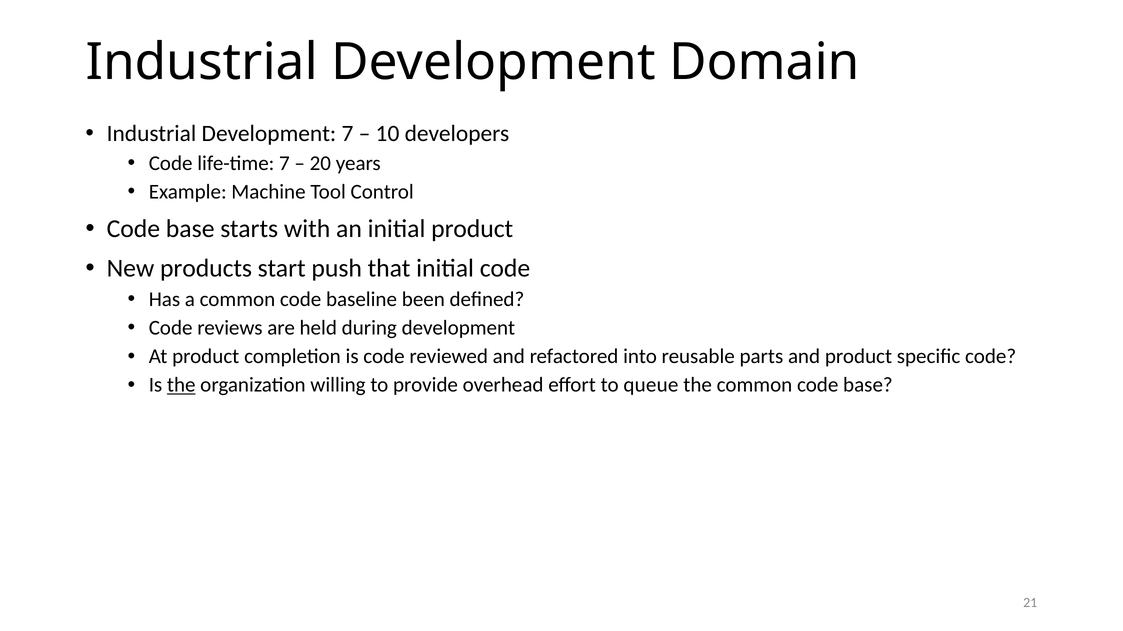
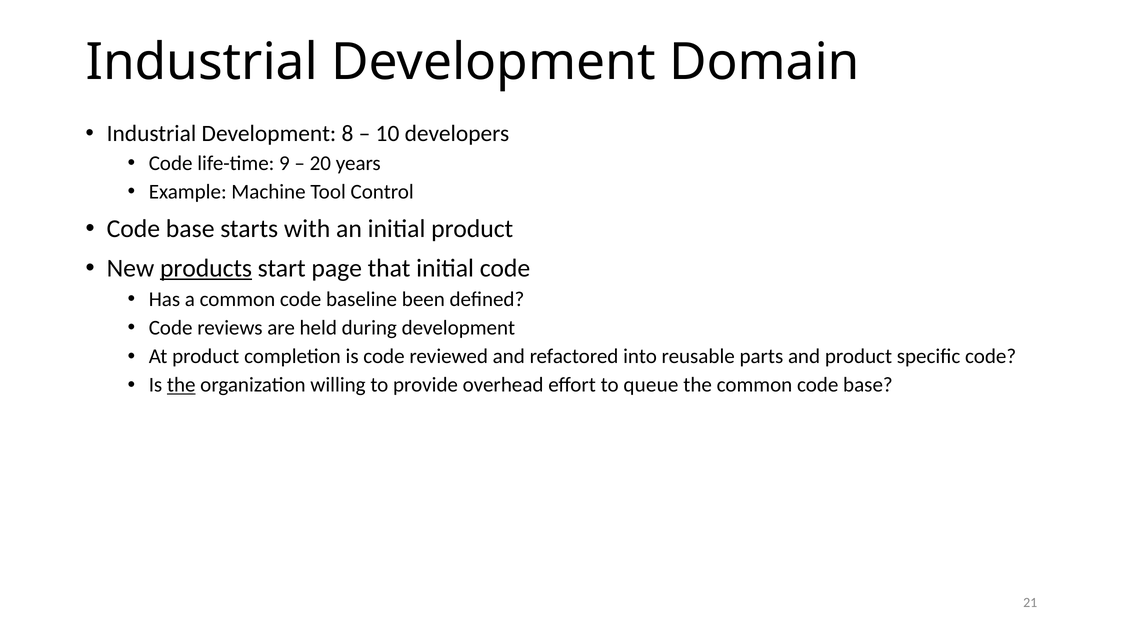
Development 7: 7 -> 8 (347, 134)
life-time 7: 7 -> 9 (284, 163)
products underline: none -> present (206, 268)
push: push -> page (337, 268)
